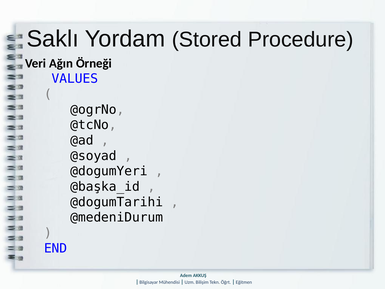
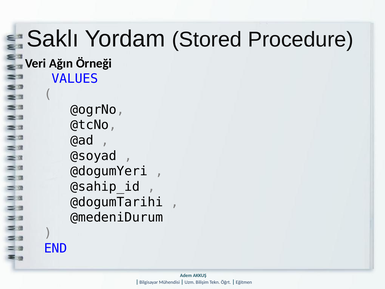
@başka_id: @başka_id -> @sahip_id (105, 186)
